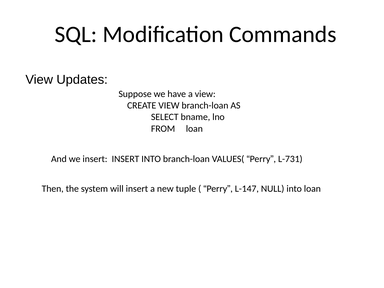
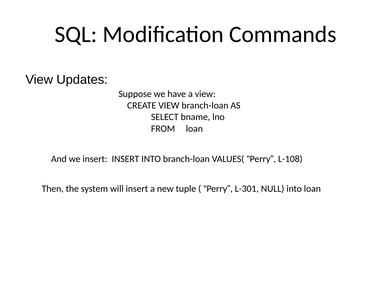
L-731: L-731 -> L-108 (290, 159)
L-147: L-147 -> L-301 (247, 189)
